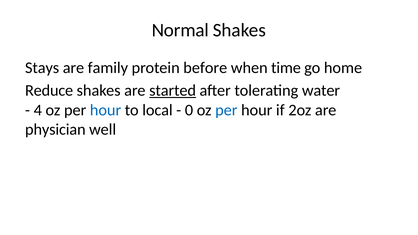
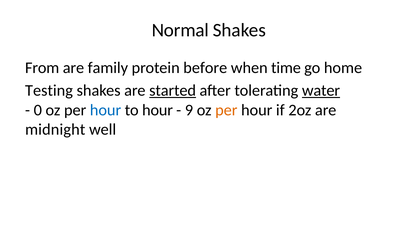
Stays: Stays -> From (42, 68)
Reduce: Reduce -> Testing (49, 91)
water underline: none -> present (321, 91)
4: 4 -> 0 (38, 110)
to local: local -> hour (158, 110)
0: 0 -> 9 (189, 110)
per colour: blue -> orange (226, 110)
physician: physician -> midnight (55, 130)
